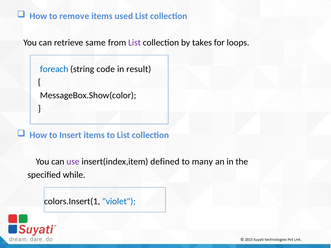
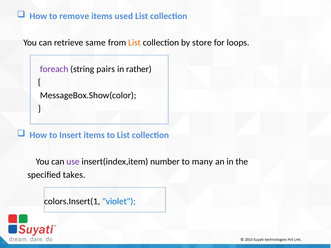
List colour: purple -> orange (134, 43)
takes: takes -> store (202, 43)
foreach colour: blue -> purple (54, 69)
code: code -> pairs (106, 69)
result: result -> rather (139, 69)
defined: defined -> number (165, 162)
while: while -> takes (74, 175)
